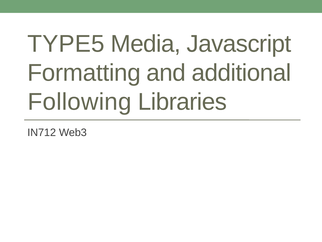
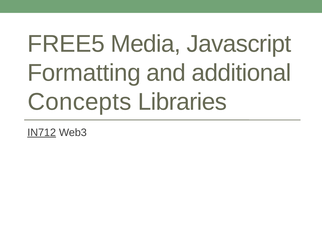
TYPE5: TYPE5 -> FREE5 (66, 44)
Following: Following -> Concepts (80, 102)
IN712 underline: none -> present (42, 132)
